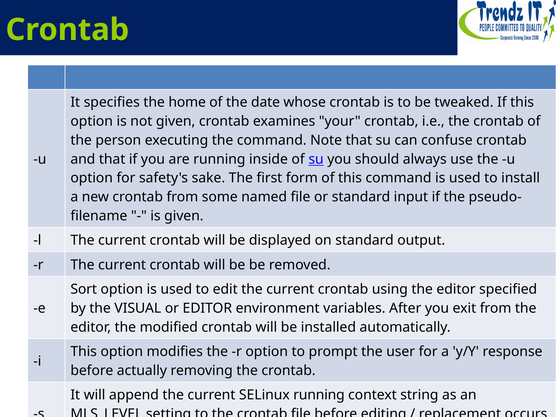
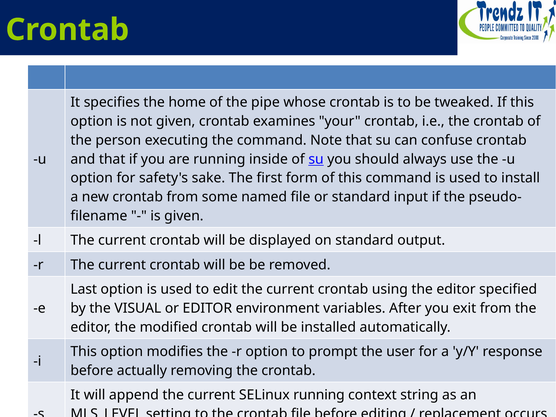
date: date -> pipe (265, 102)
Sort: Sort -> Last (84, 289)
